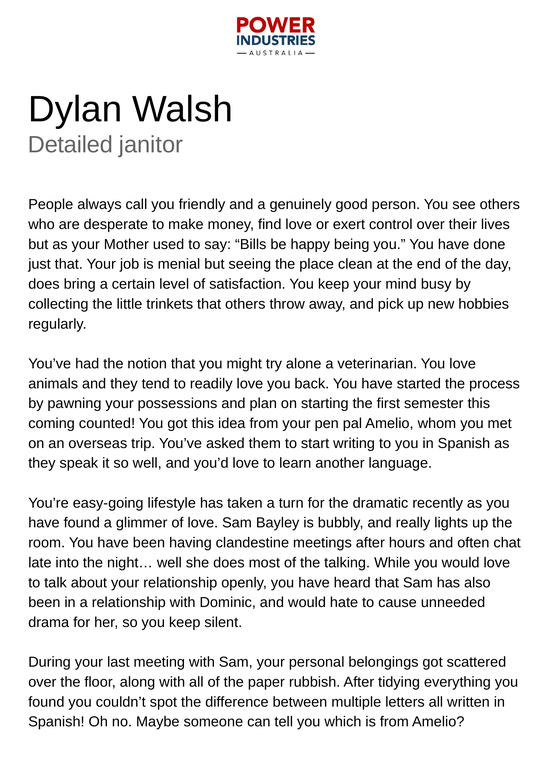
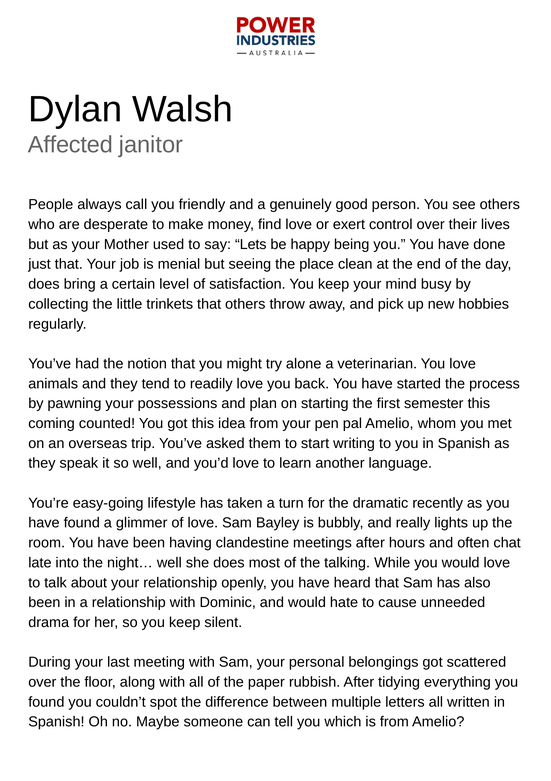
Detailed: Detailed -> Affected (70, 145)
Bills: Bills -> Lets (251, 245)
